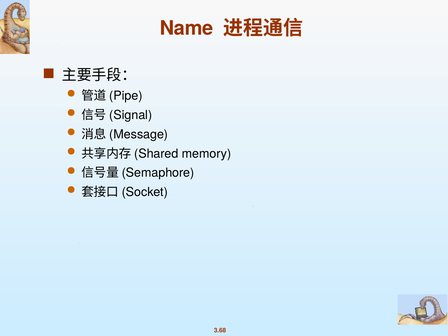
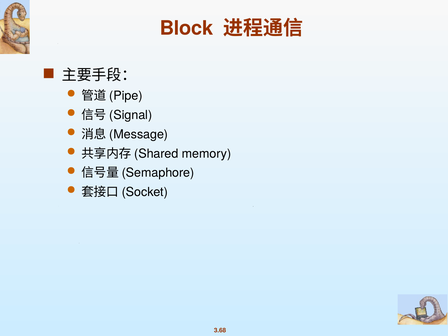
Name: Name -> Block (187, 28)
